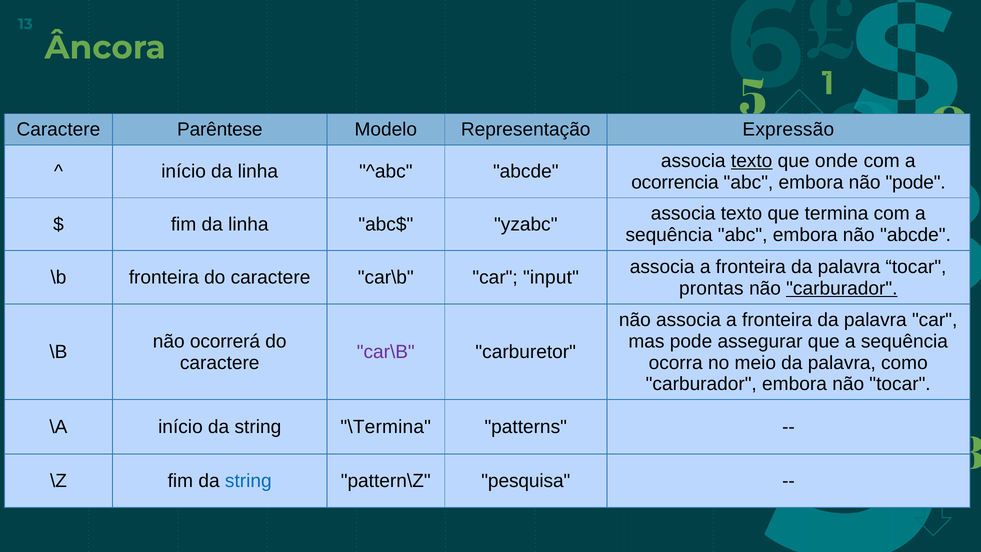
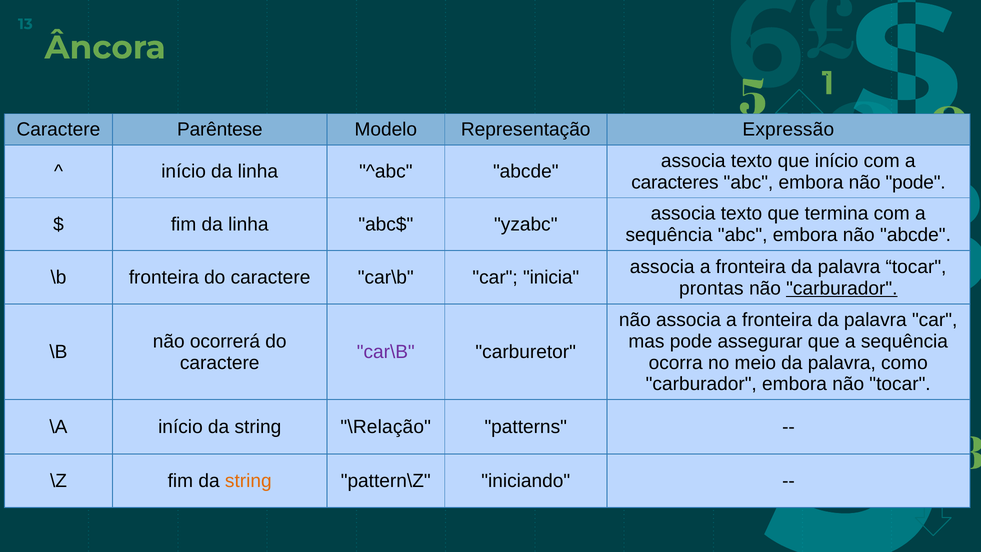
texto underline: present -> none (752, 161)
que onde: onde -> início (837, 161)
ocorrencia: ocorrencia -> caracteres (675, 182)
input: input -> inicia (551, 277)
\Termina: \Termina -> \Relação (386, 427)
string colour: blue -> orange (248, 481)
pesquisa: pesquisa -> iniciando (526, 481)
